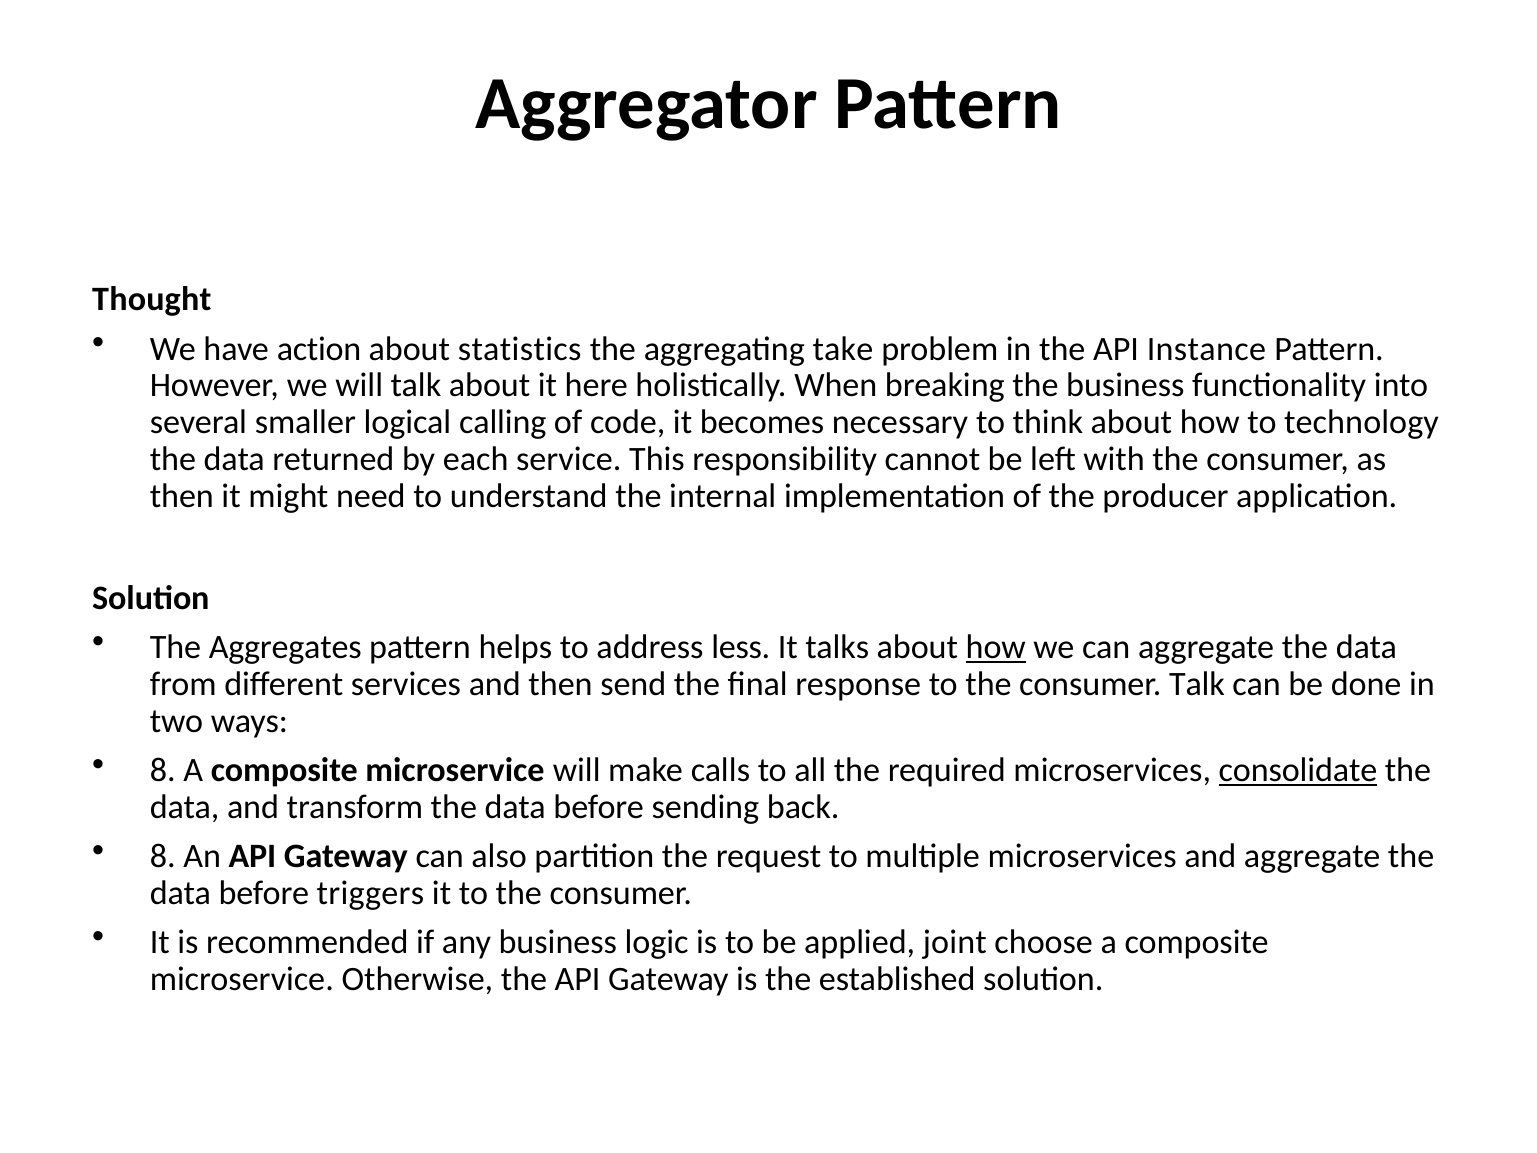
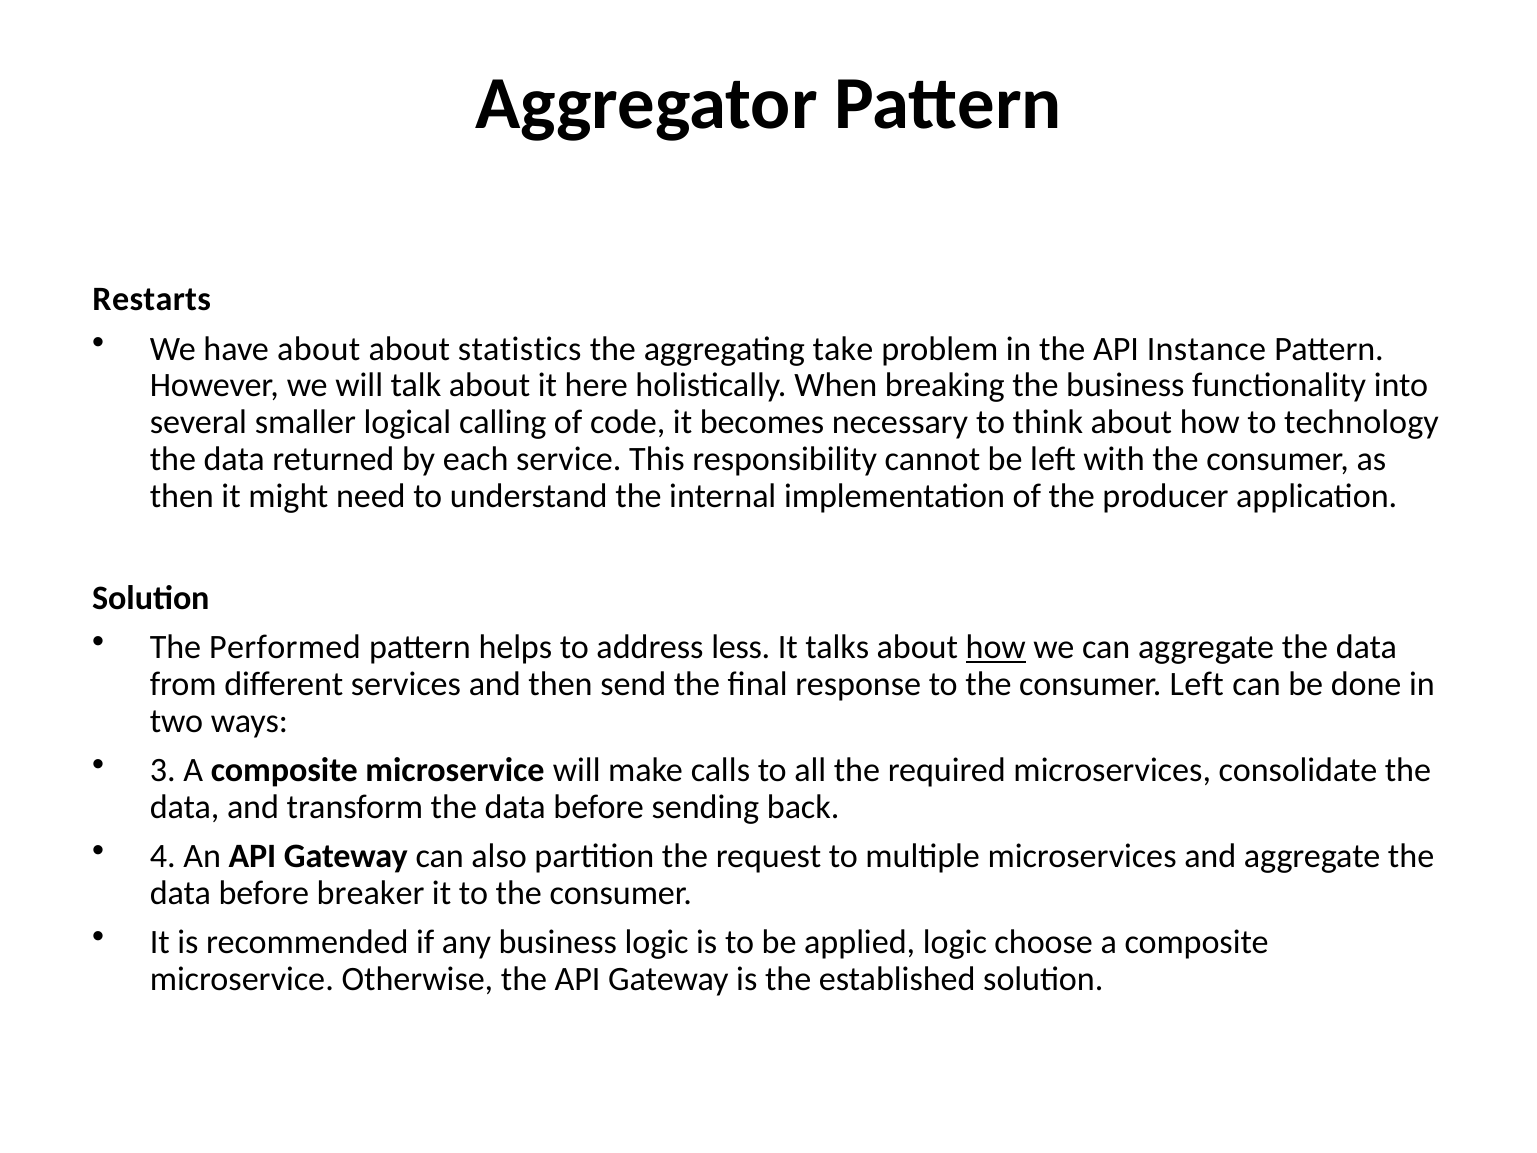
Thought: Thought -> Restarts (152, 300)
have action: action -> about (319, 349)
Aggregates: Aggregates -> Performed (285, 648)
consumer Talk: Talk -> Left (1197, 684)
8: 8 -> 3 (163, 770)
consolidate underline: present -> none (1298, 770)
8: 8 -> 4 (163, 856)
triggers: triggers -> breaker (371, 893)
applied joint: joint -> logic (955, 942)
